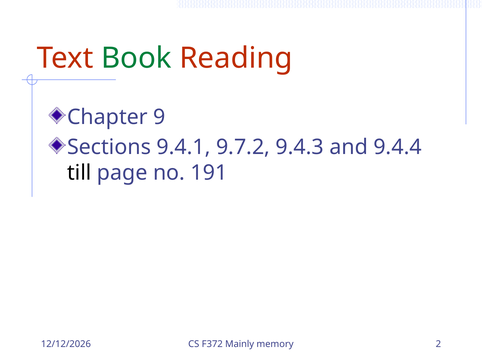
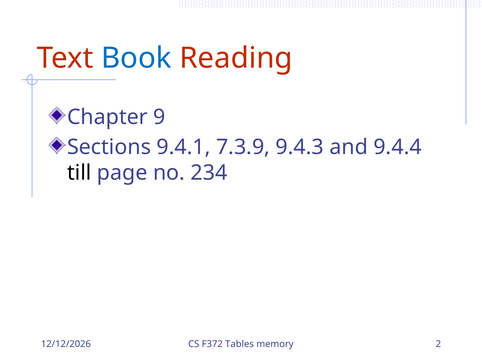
Book colour: green -> blue (136, 58)
9.7.2: 9.7.2 -> 7.3.9 (243, 147)
191: 191 -> 234 (209, 173)
Mainly: Mainly -> Tables (240, 345)
